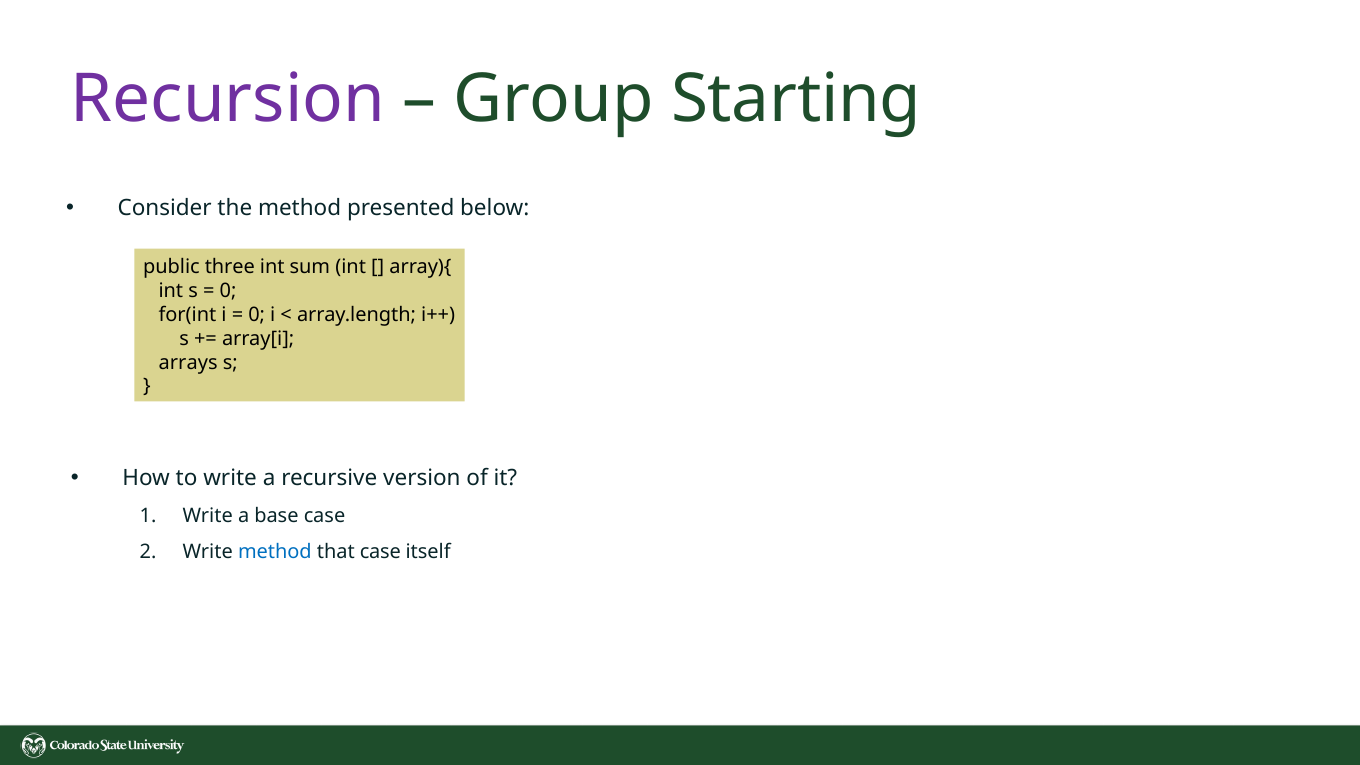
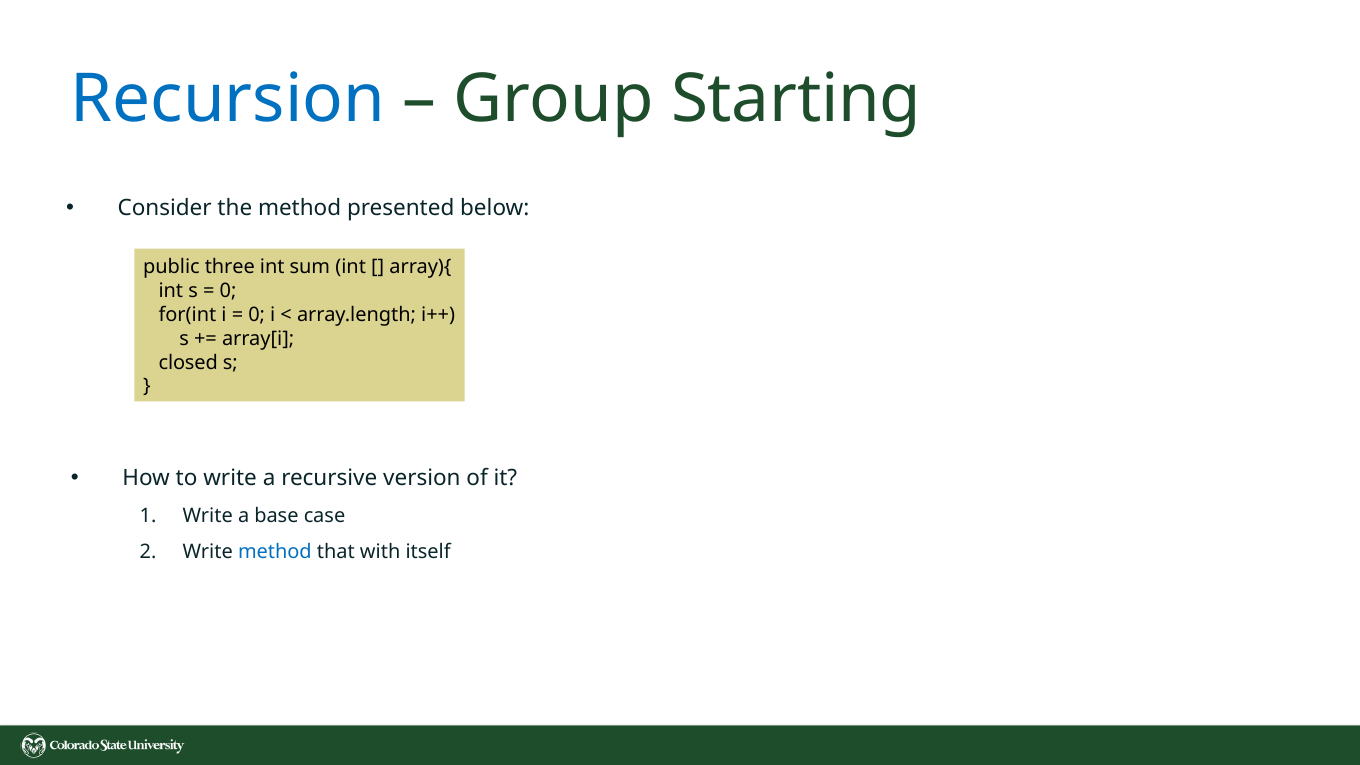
Recursion colour: purple -> blue (228, 99)
arrays: arrays -> closed (188, 362)
that case: case -> with (380, 552)
